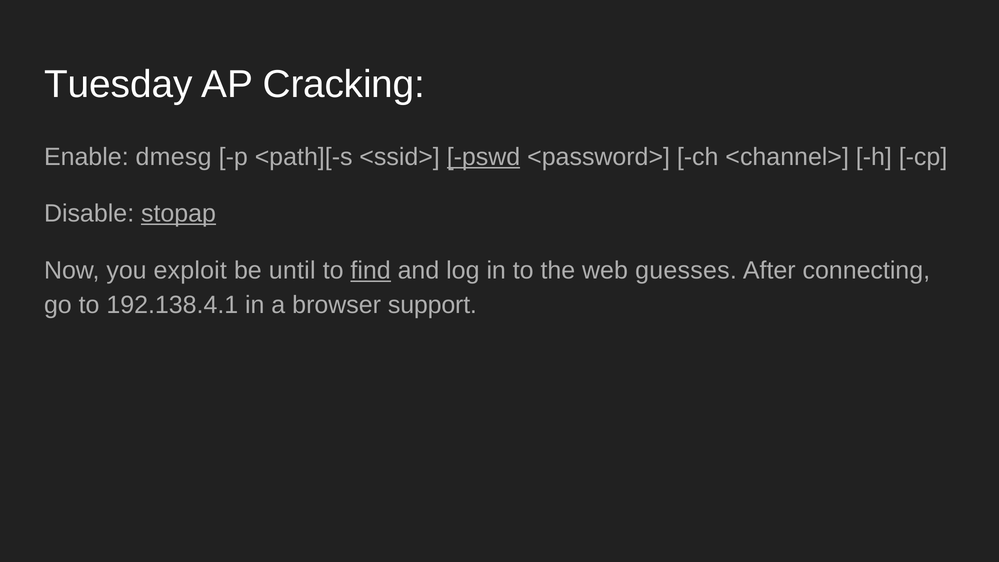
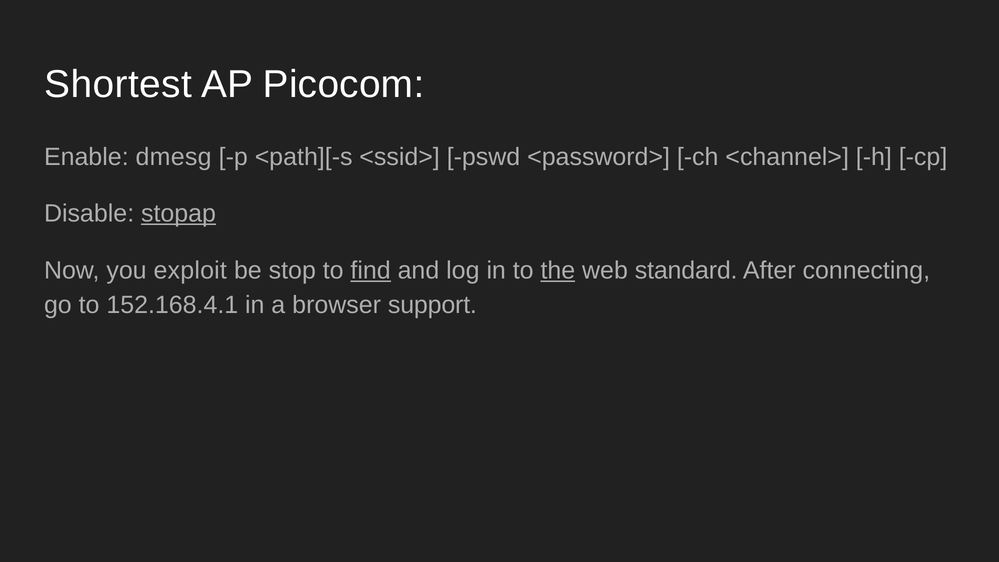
Tuesday: Tuesday -> Shortest (118, 85)
Cracking: Cracking -> Picocom (344, 85)
pswd underline: present -> none (484, 157)
until: until -> stop (292, 270)
the underline: none -> present (558, 270)
guesses: guesses -> standard (686, 270)
192.138.4.1: 192.138.4.1 -> 152.168.4.1 (172, 305)
